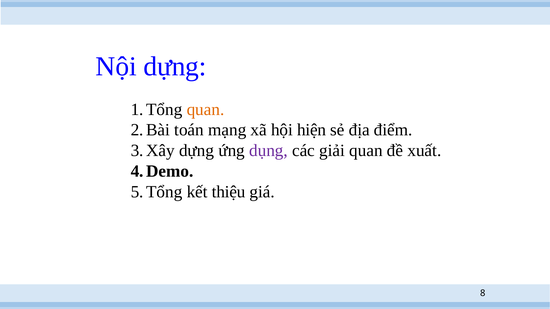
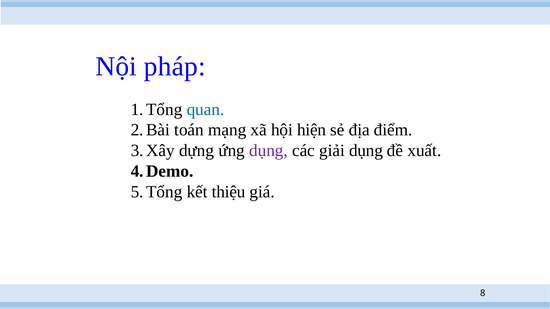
Nội dựng: dựng -> pháp (175, 66)
quan colour: orange -> blue (206, 110)
giải quan: quan -> dụng (366, 151)
